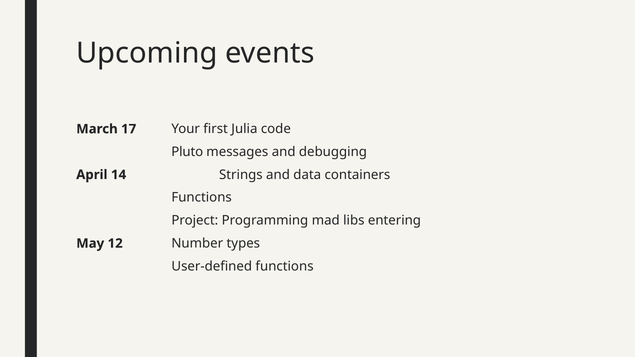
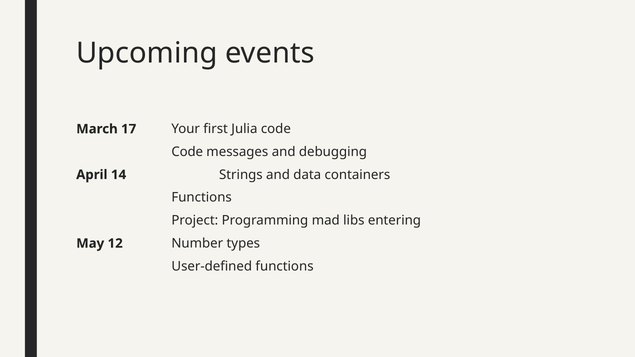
Pluto: Pluto -> Code (187, 152)
